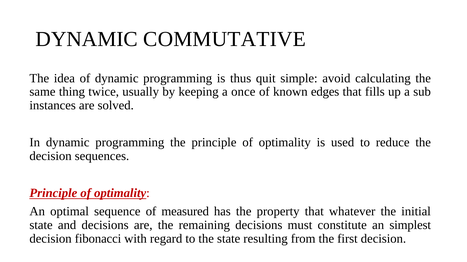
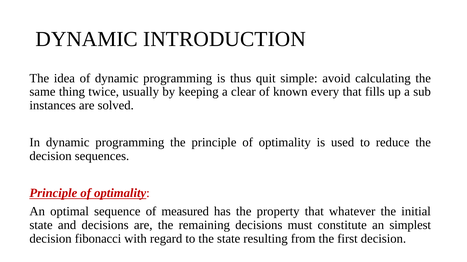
COMMUTATIVE: COMMUTATIVE -> INTRODUCTION (225, 39)
once: once -> clear (243, 92)
edges: edges -> every (325, 92)
